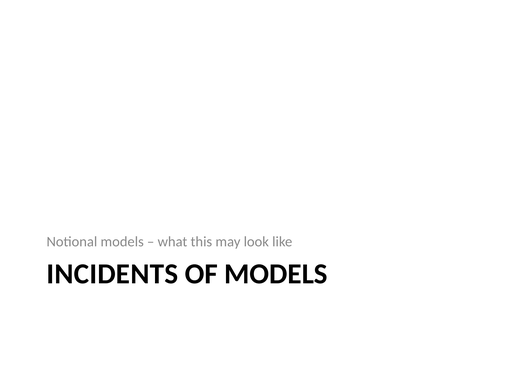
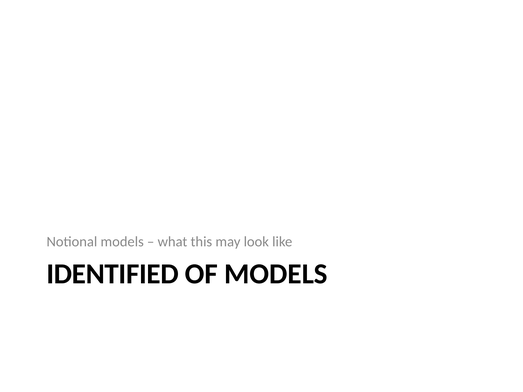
INCIDENTS: INCIDENTS -> IDENTIFIED (113, 274)
